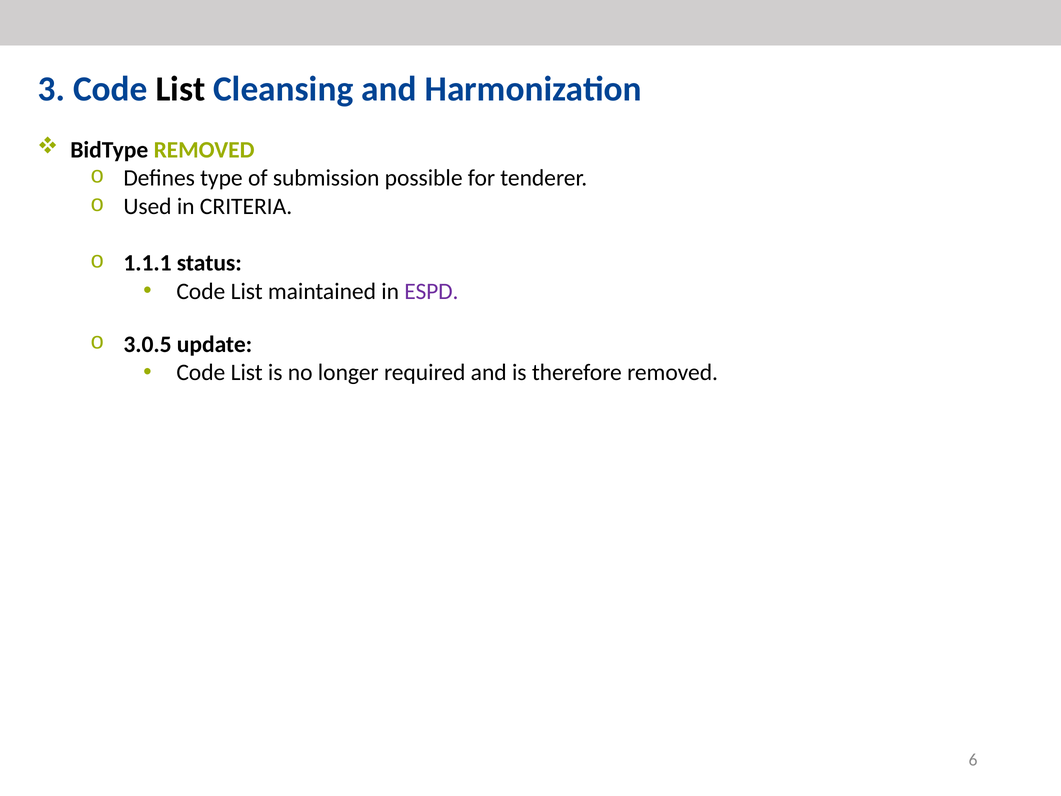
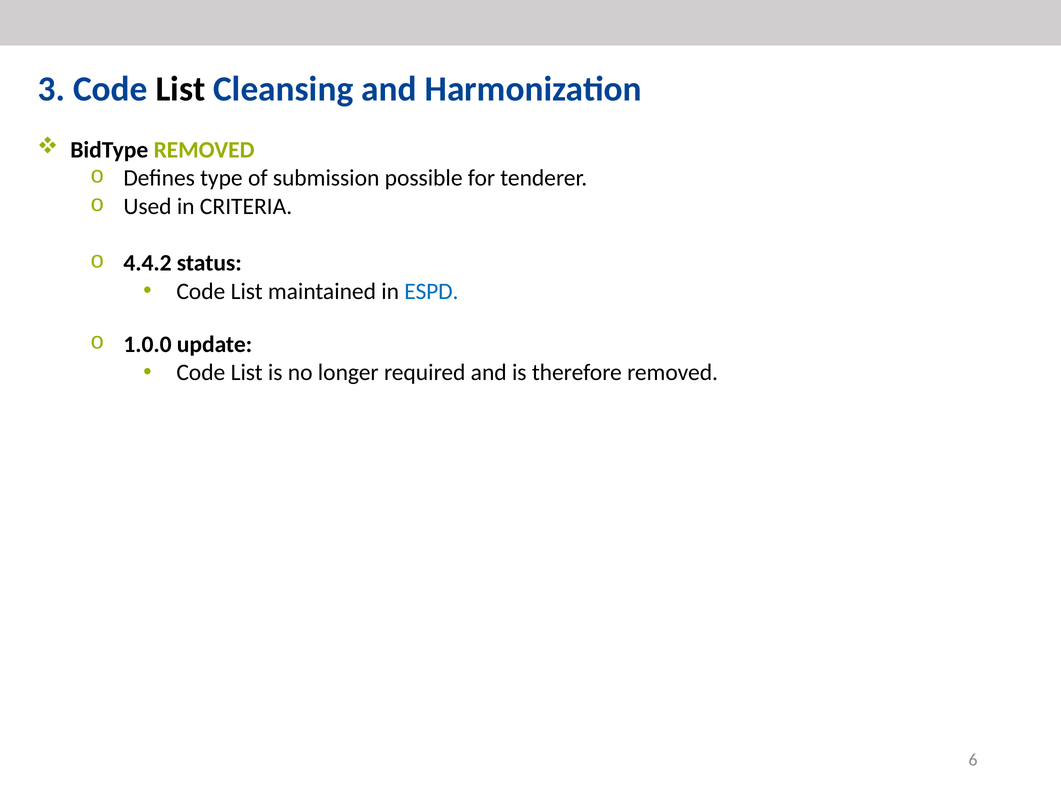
1.1.1: 1.1.1 -> 4.4.2 (147, 263)
ESPD colour: purple -> blue (431, 291)
3.0.5: 3.0.5 -> 1.0.0 (147, 344)
